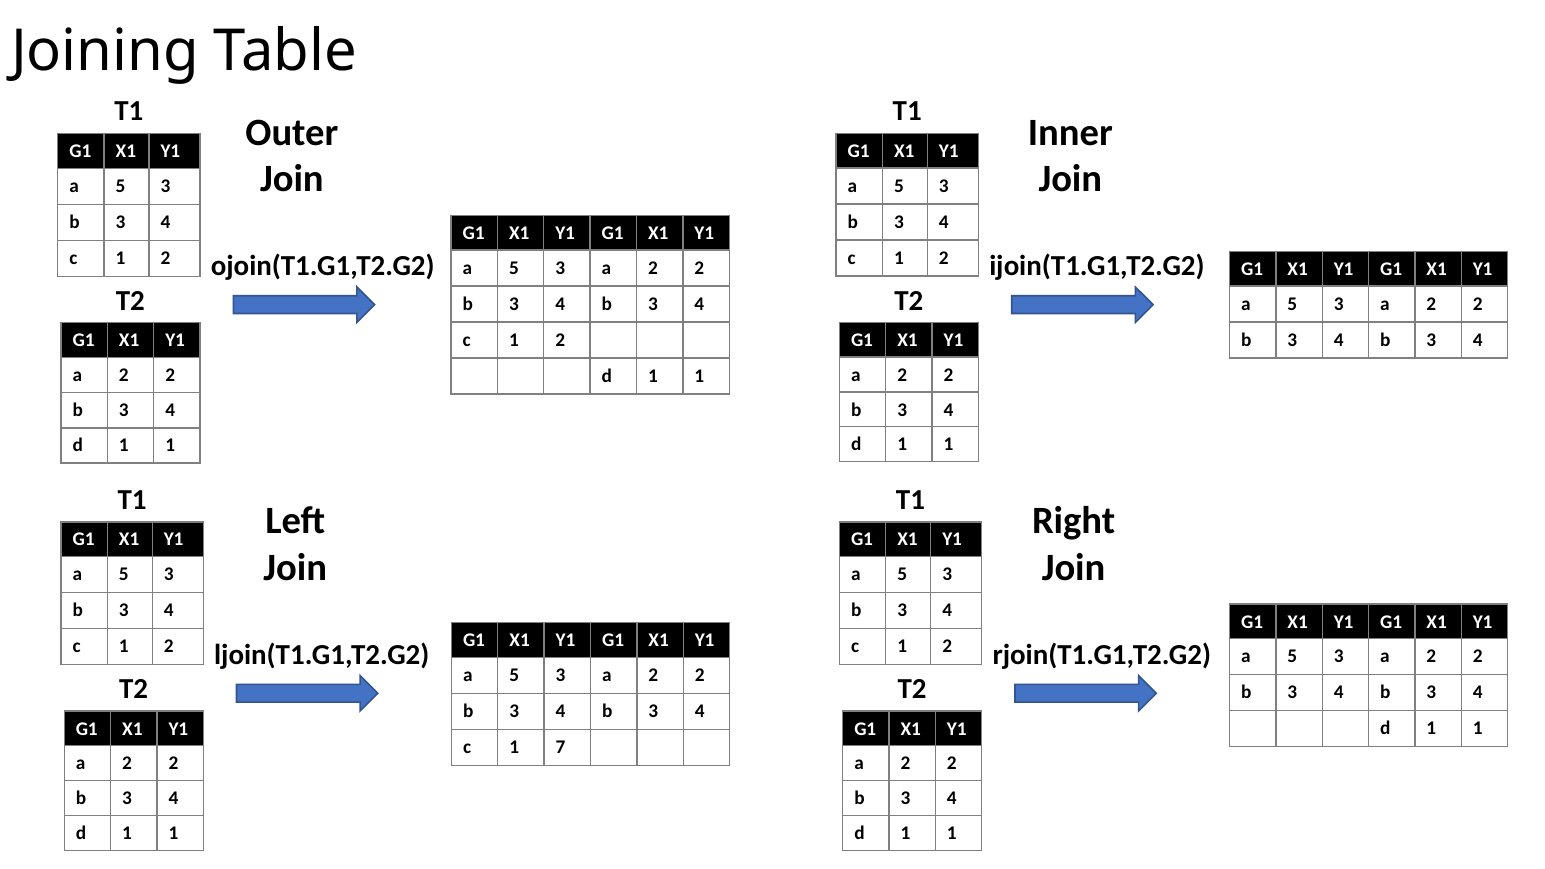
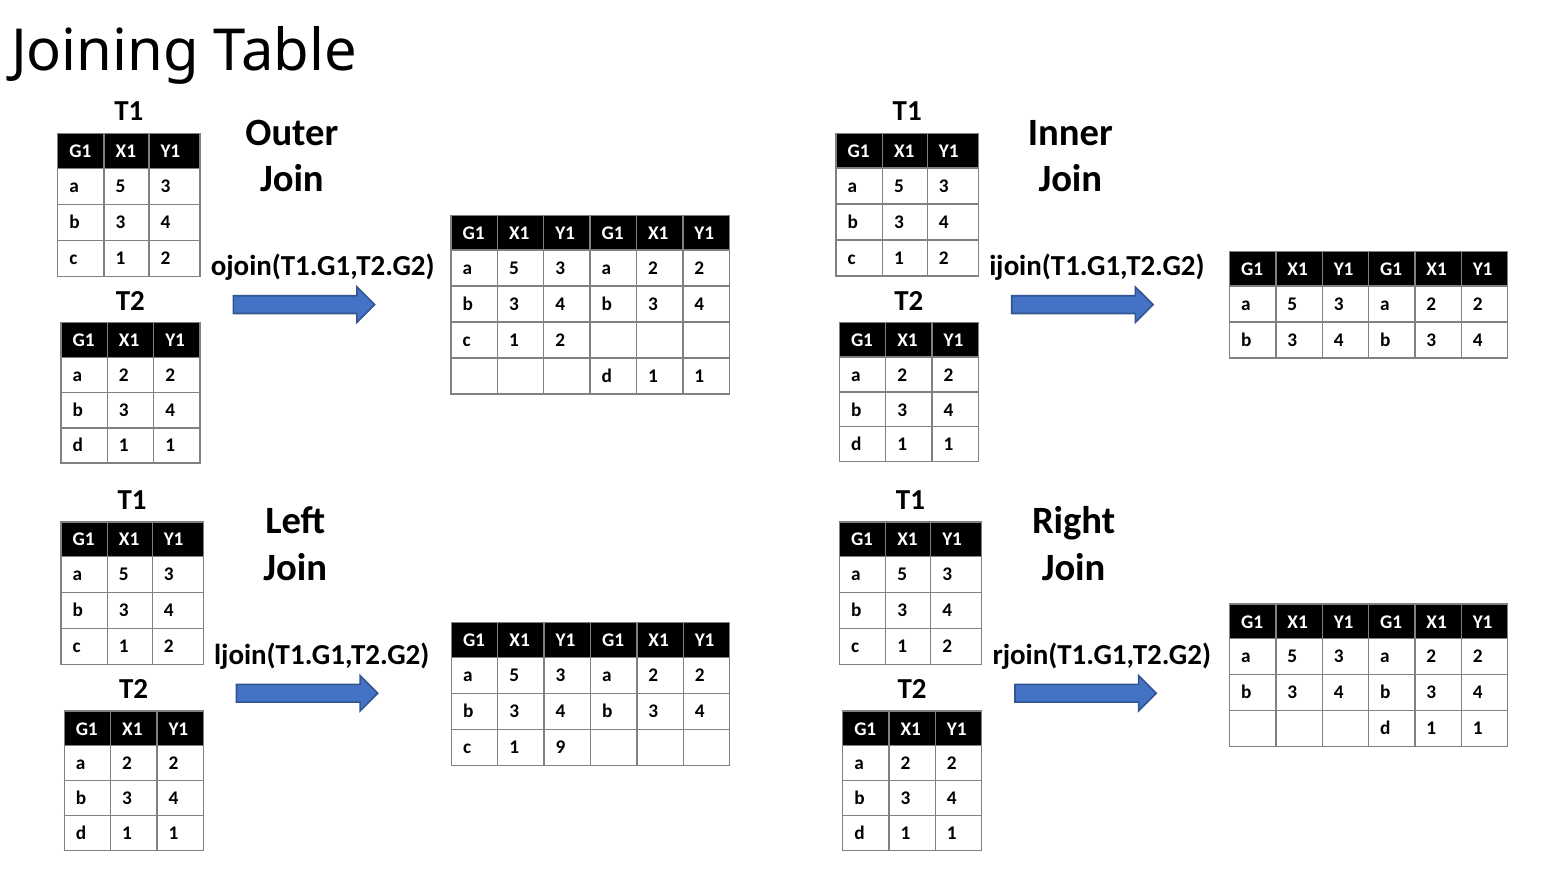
7: 7 -> 9 (561, 747)
